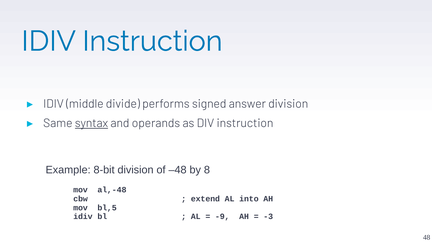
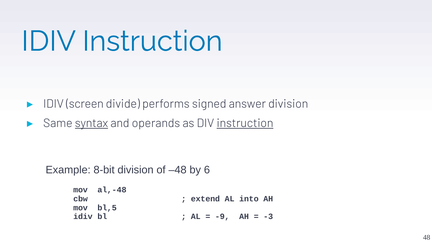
middle: middle -> screen (85, 104)
instruction underline: none -> present (245, 123)
8: 8 -> 6 (207, 170)
